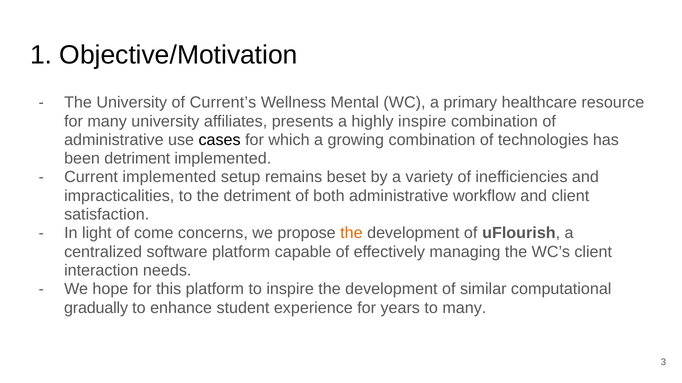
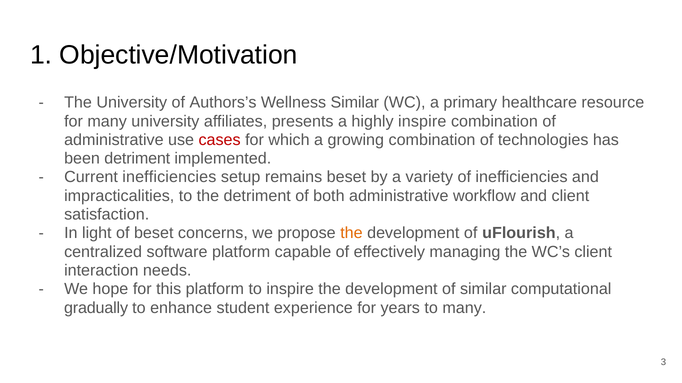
Current’s: Current’s -> Authors’s (223, 103)
Wellness Mental: Mental -> Similar (355, 103)
cases colour: black -> red (220, 140)
Current implemented: implemented -> inefficiencies (169, 177)
of come: come -> beset (154, 234)
